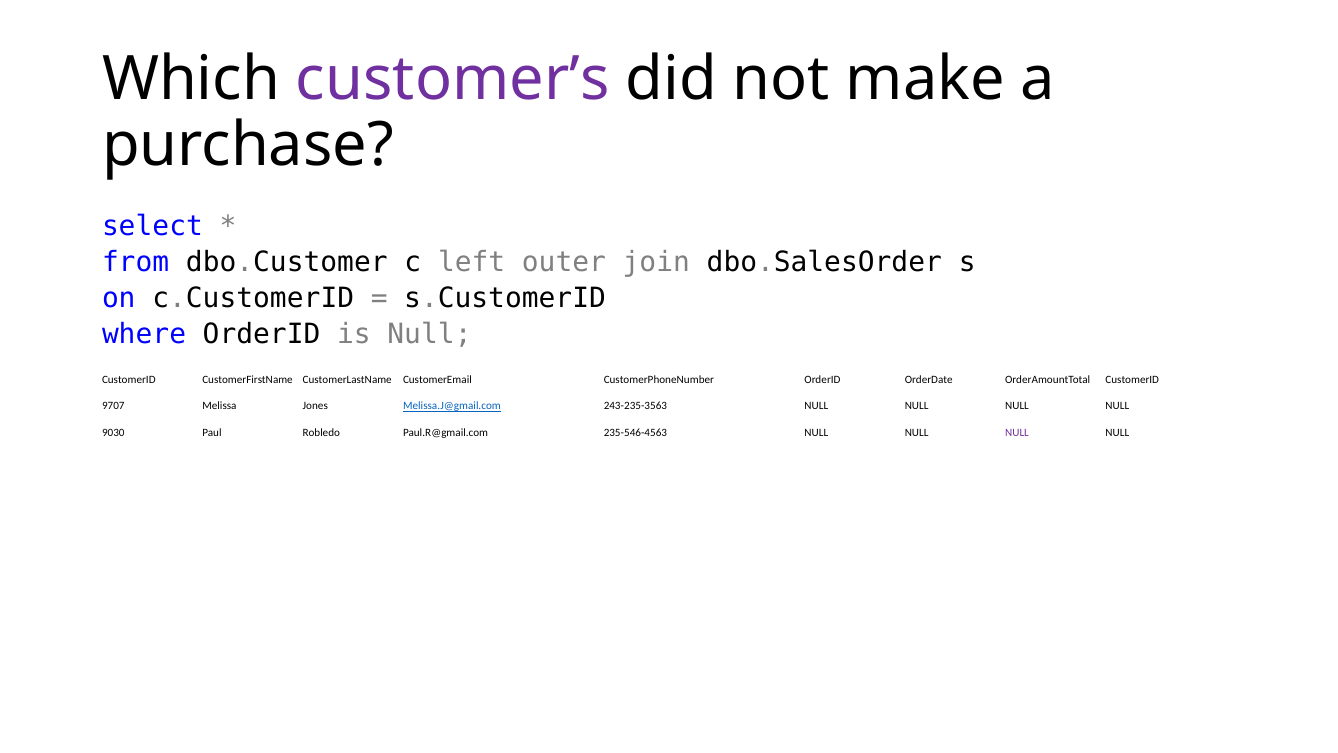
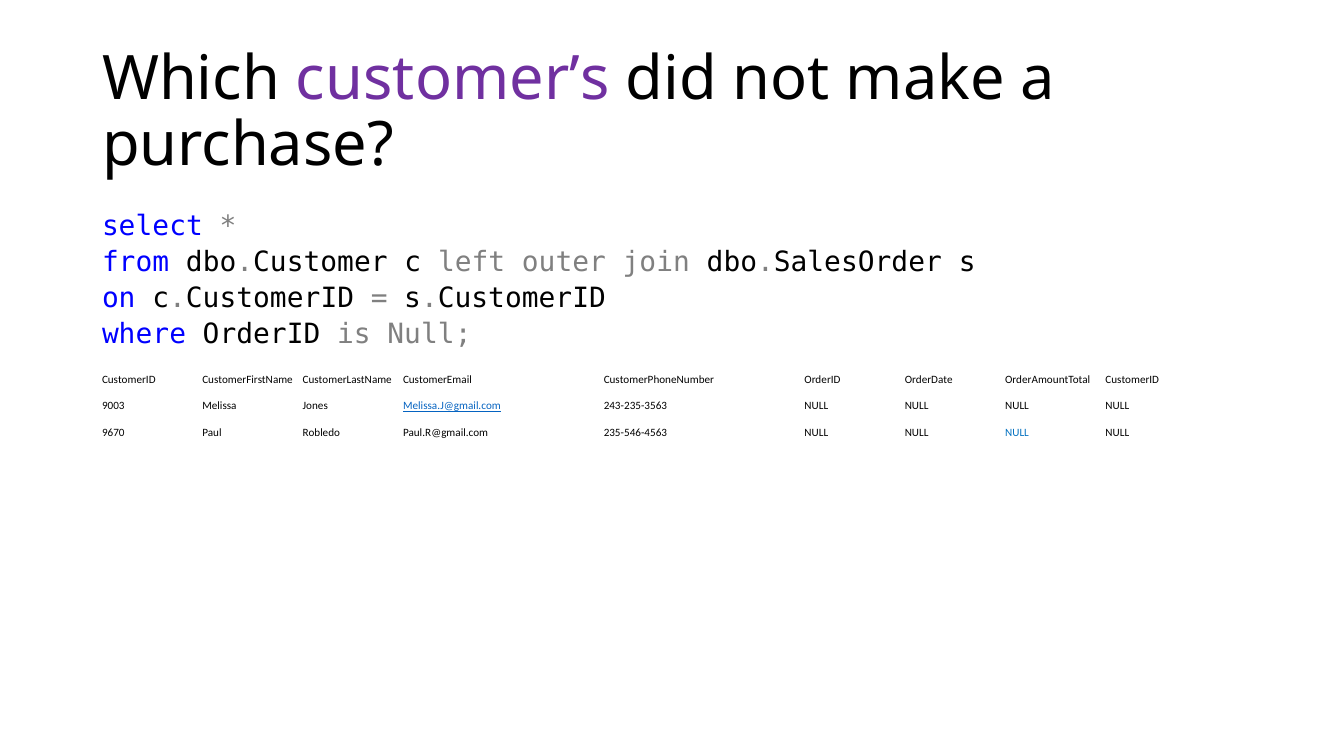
9707: 9707 -> 9003 (113, 406)
9030: 9030 -> 9670 (113, 432)
NULL colour: purple -> blue (1017, 432)
